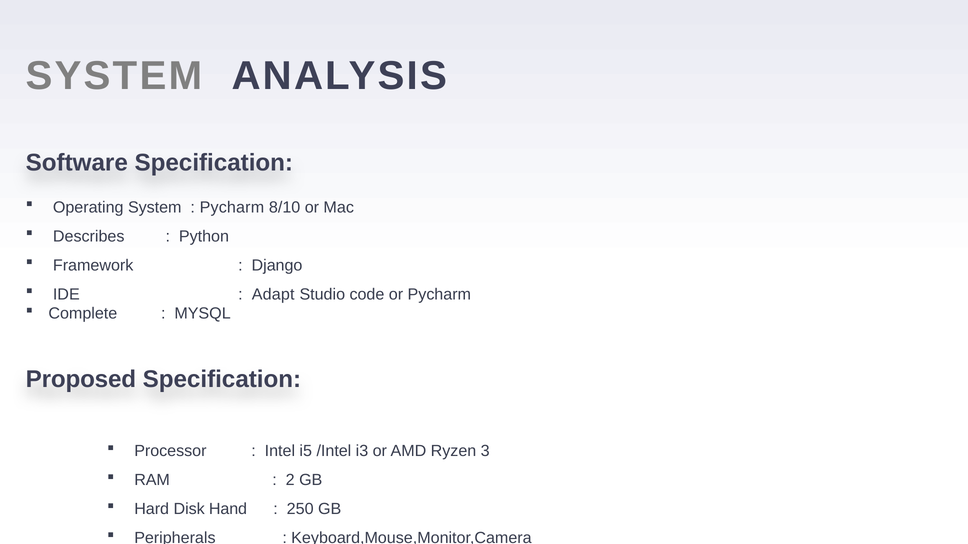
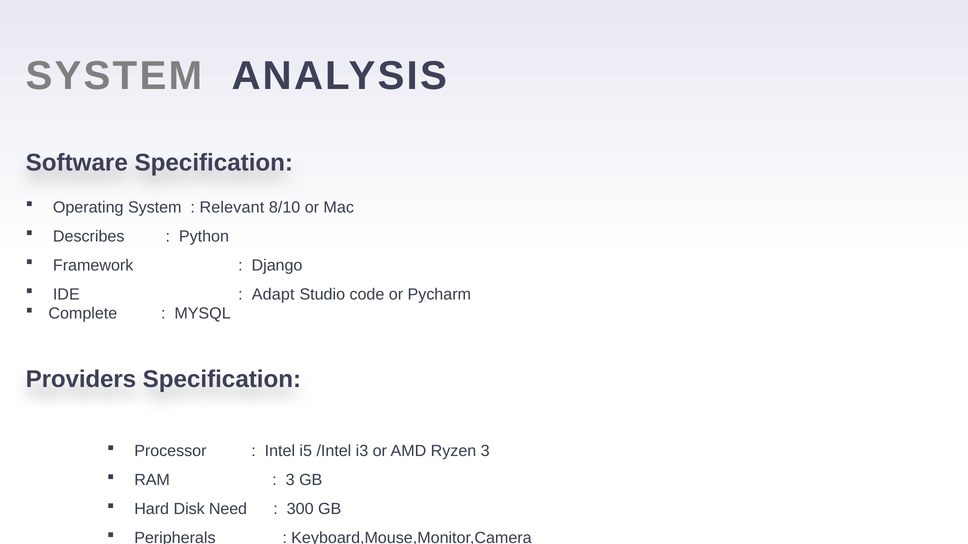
Pycharm: Pycharm -> Relevant (232, 207)
Proposed: Proposed -> Providers (81, 380)
2: 2 -> 3 (290, 480)
Hand: Hand -> Need (228, 509)
250: 250 -> 300 (300, 509)
